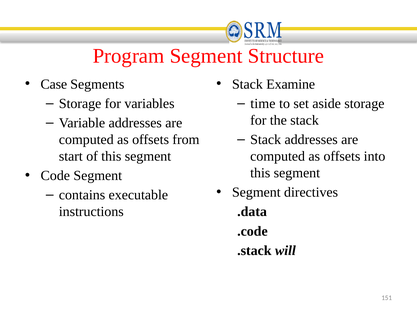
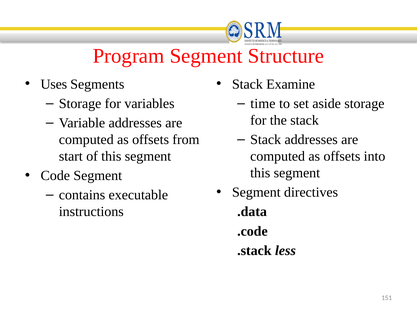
Case: Case -> Uses (54, 84)
will: will -> less (285, 251)
